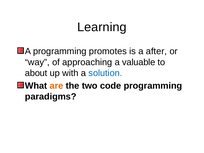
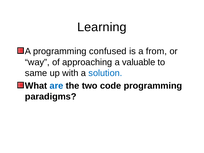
promotes: promotes -> confused (108, 51)
after: after -> from (156, 51)
about: about -> same (36, 73)
are colour: orange -> blue (56, 86)
